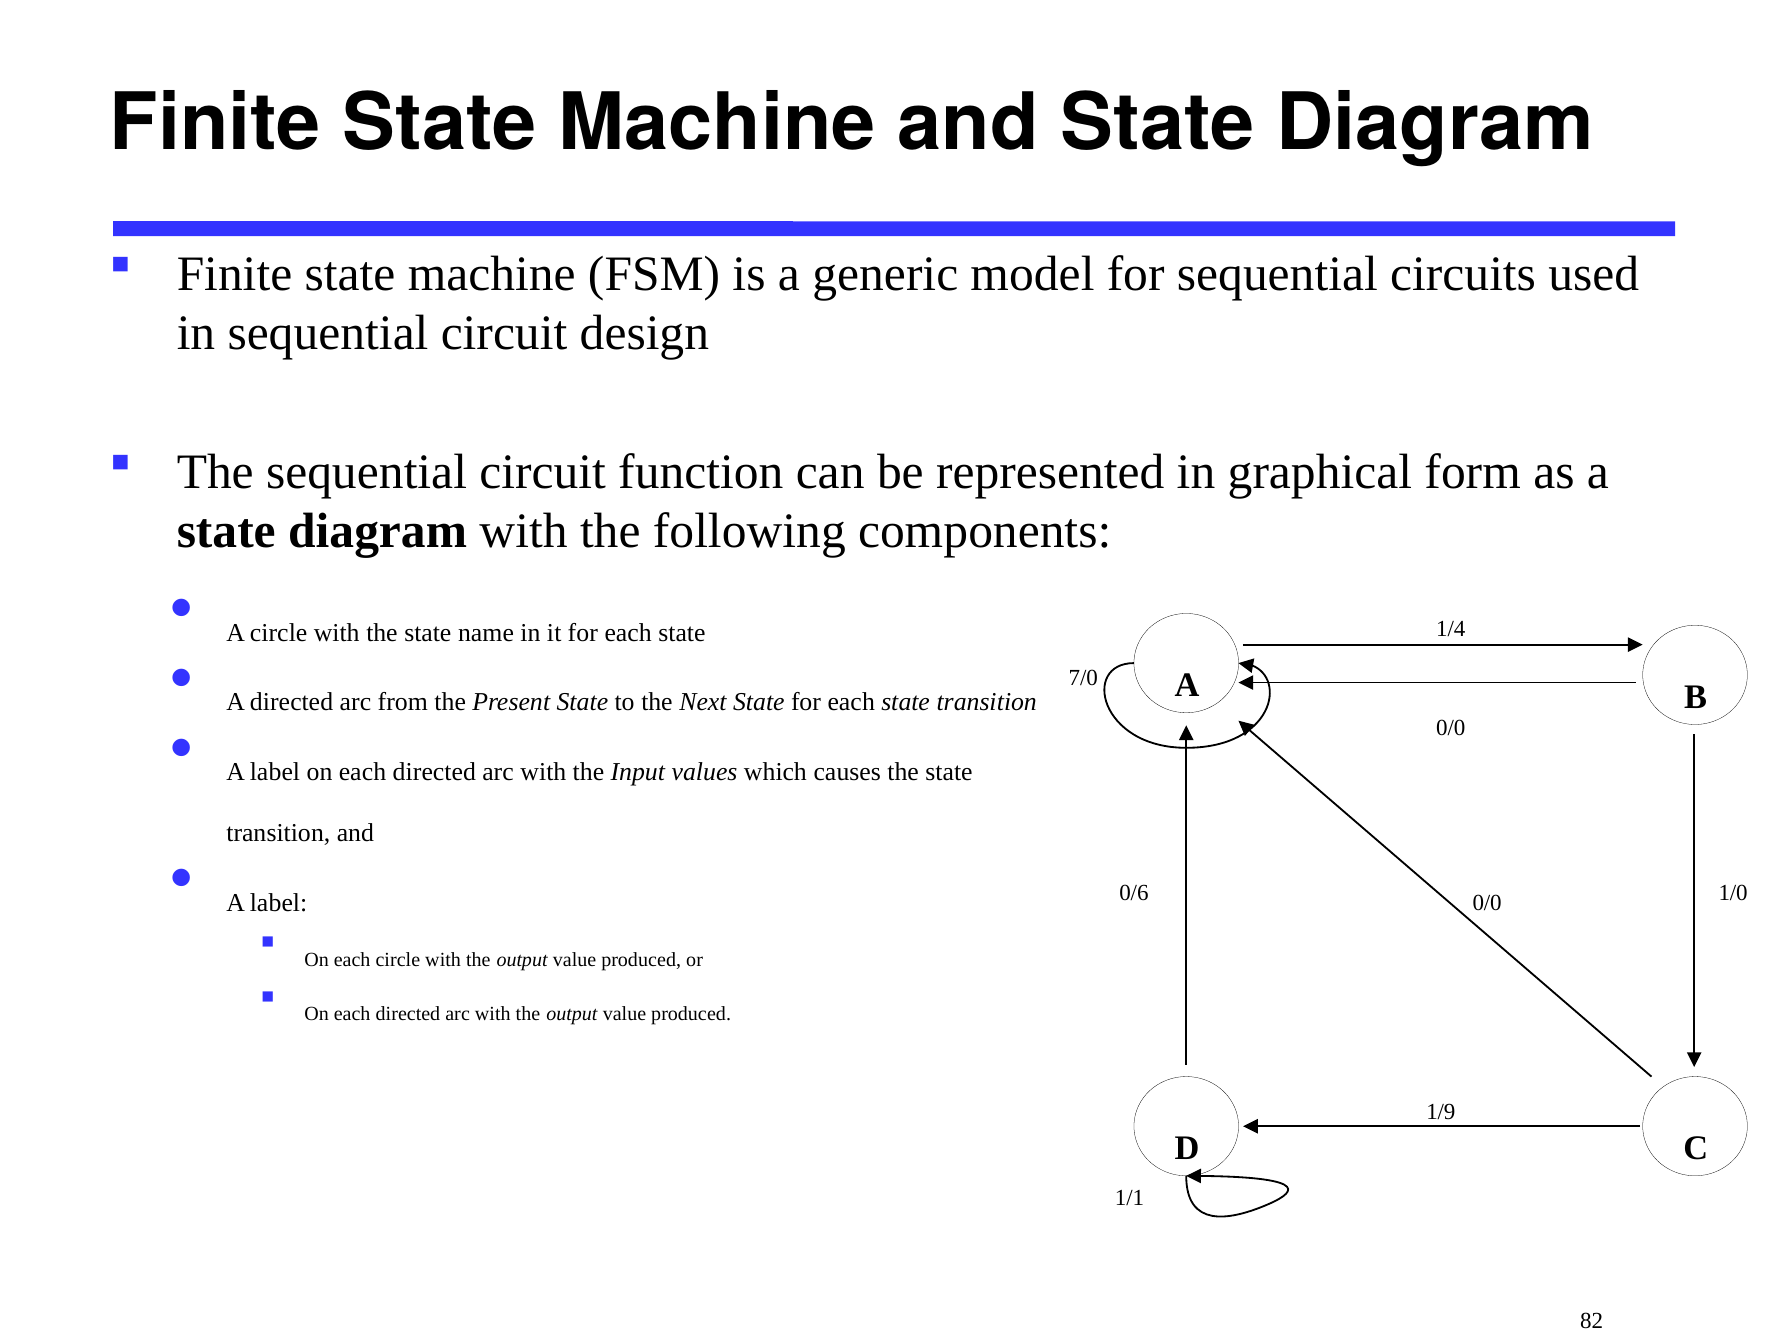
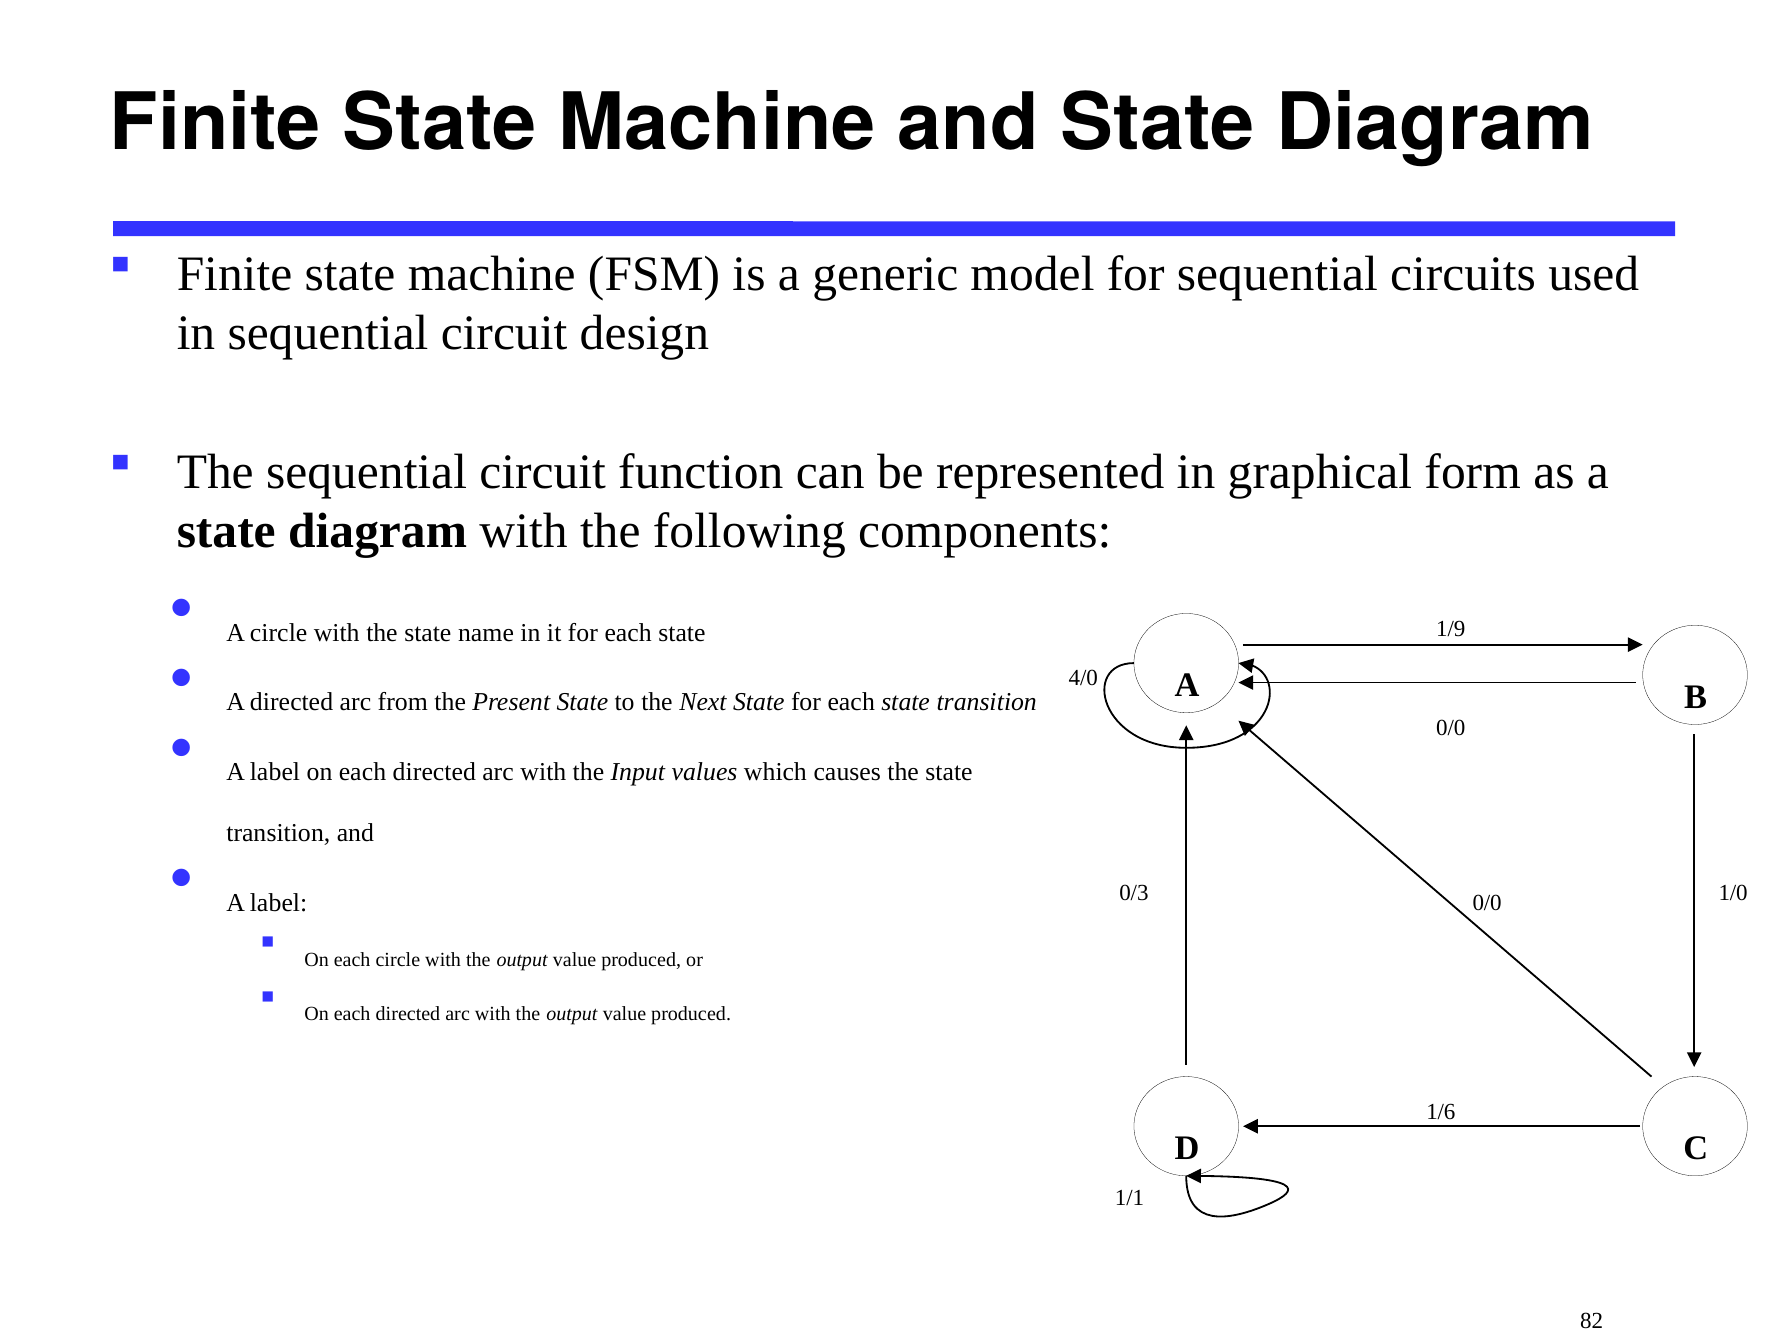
1/4: 1/4 -> 1/9 (1451, 629)
7/0: 7/0 -> 4/0 (1083, 677)
0/6: 0/6 -> 0/3 (1134, 893)
1/9: 1/9 -> 1/6 (1441, 1111)
